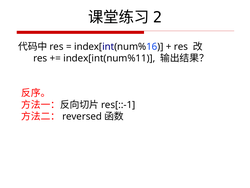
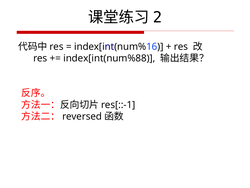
index[int(num%11: index[int(num%11 -> index[int(num%88 (109, 58)
